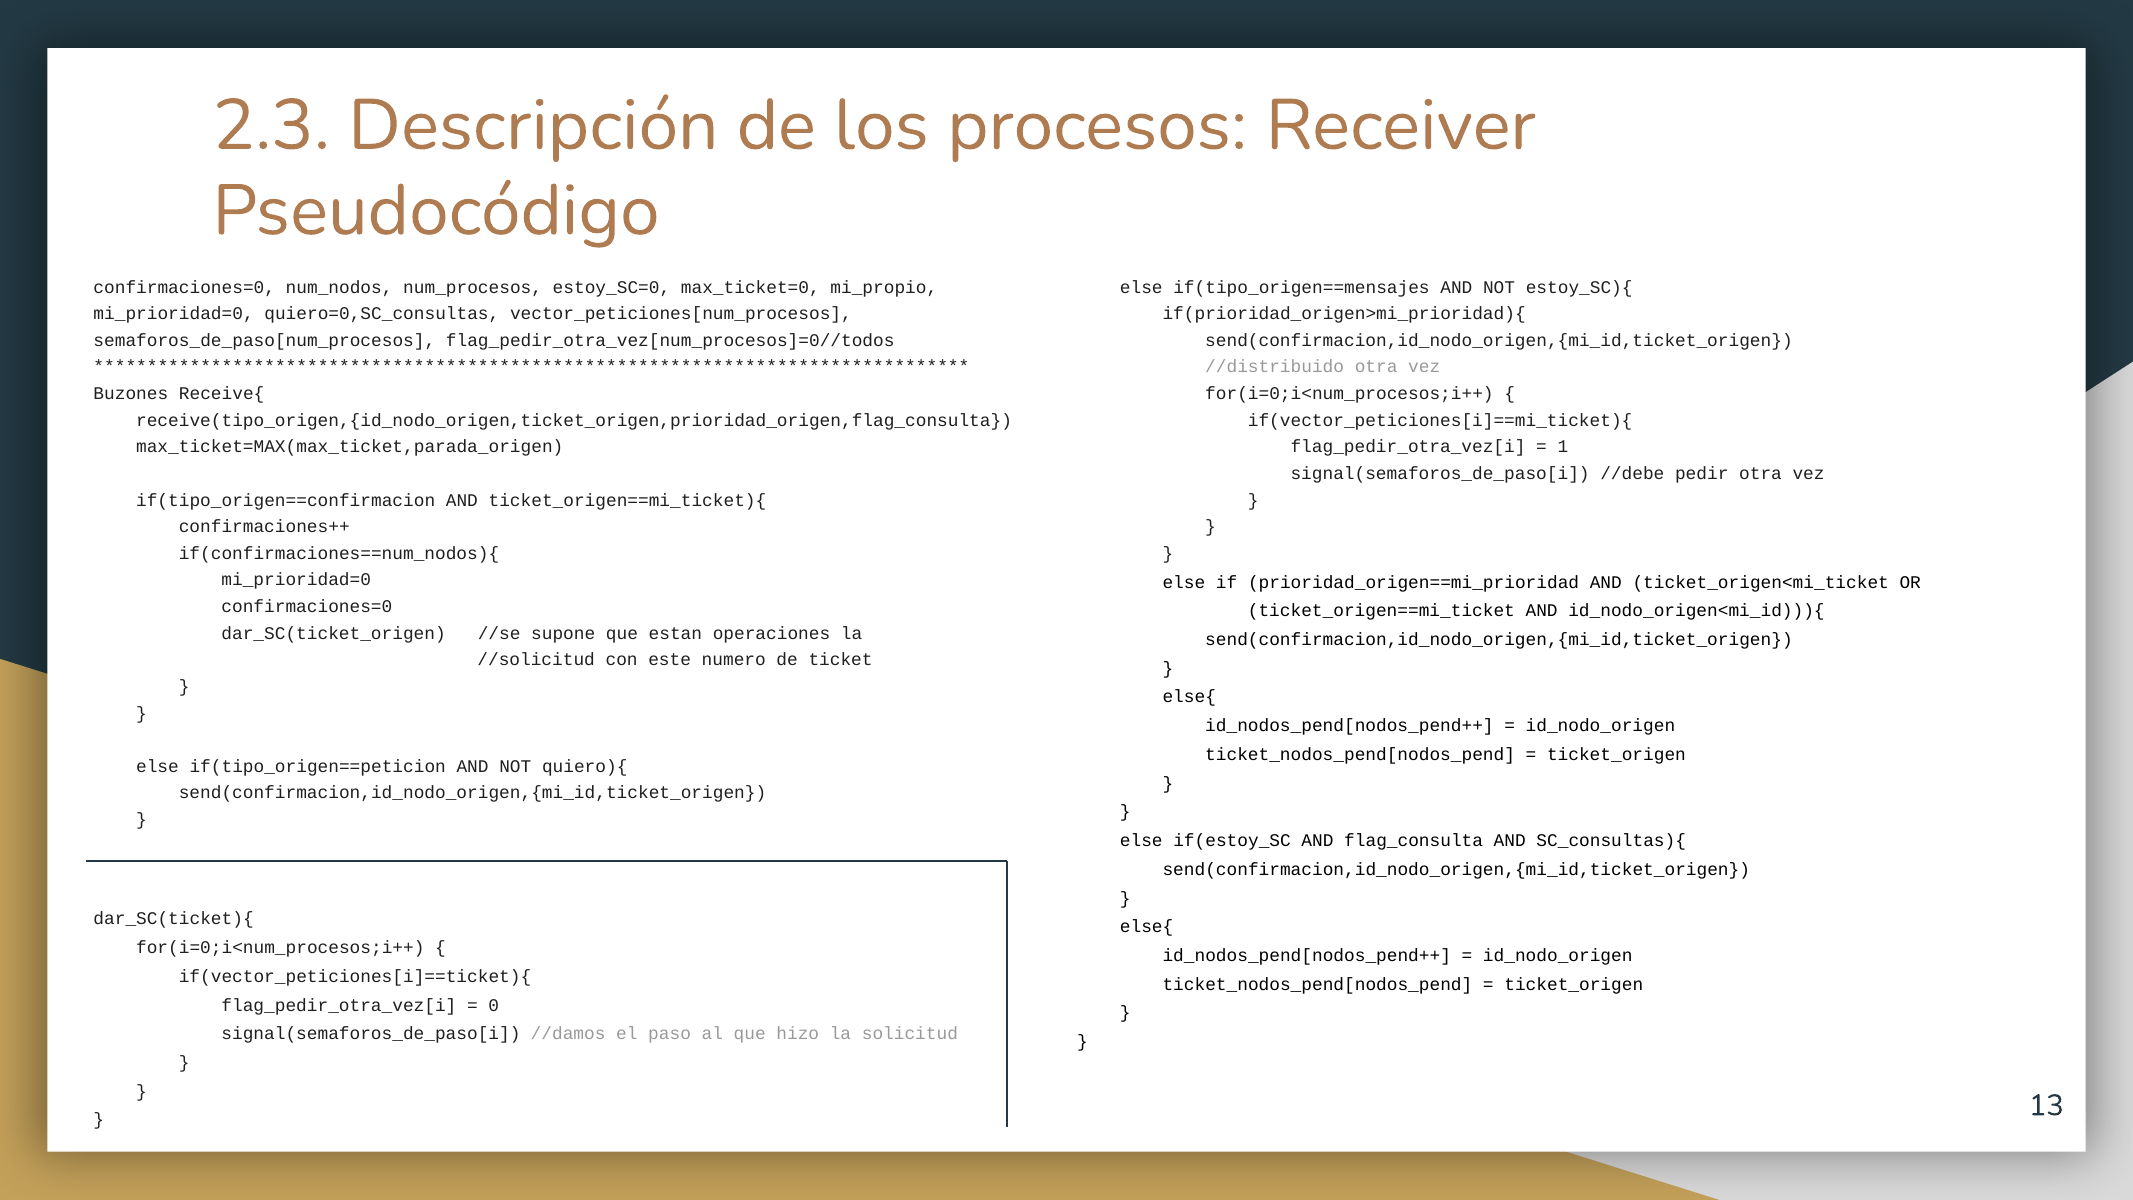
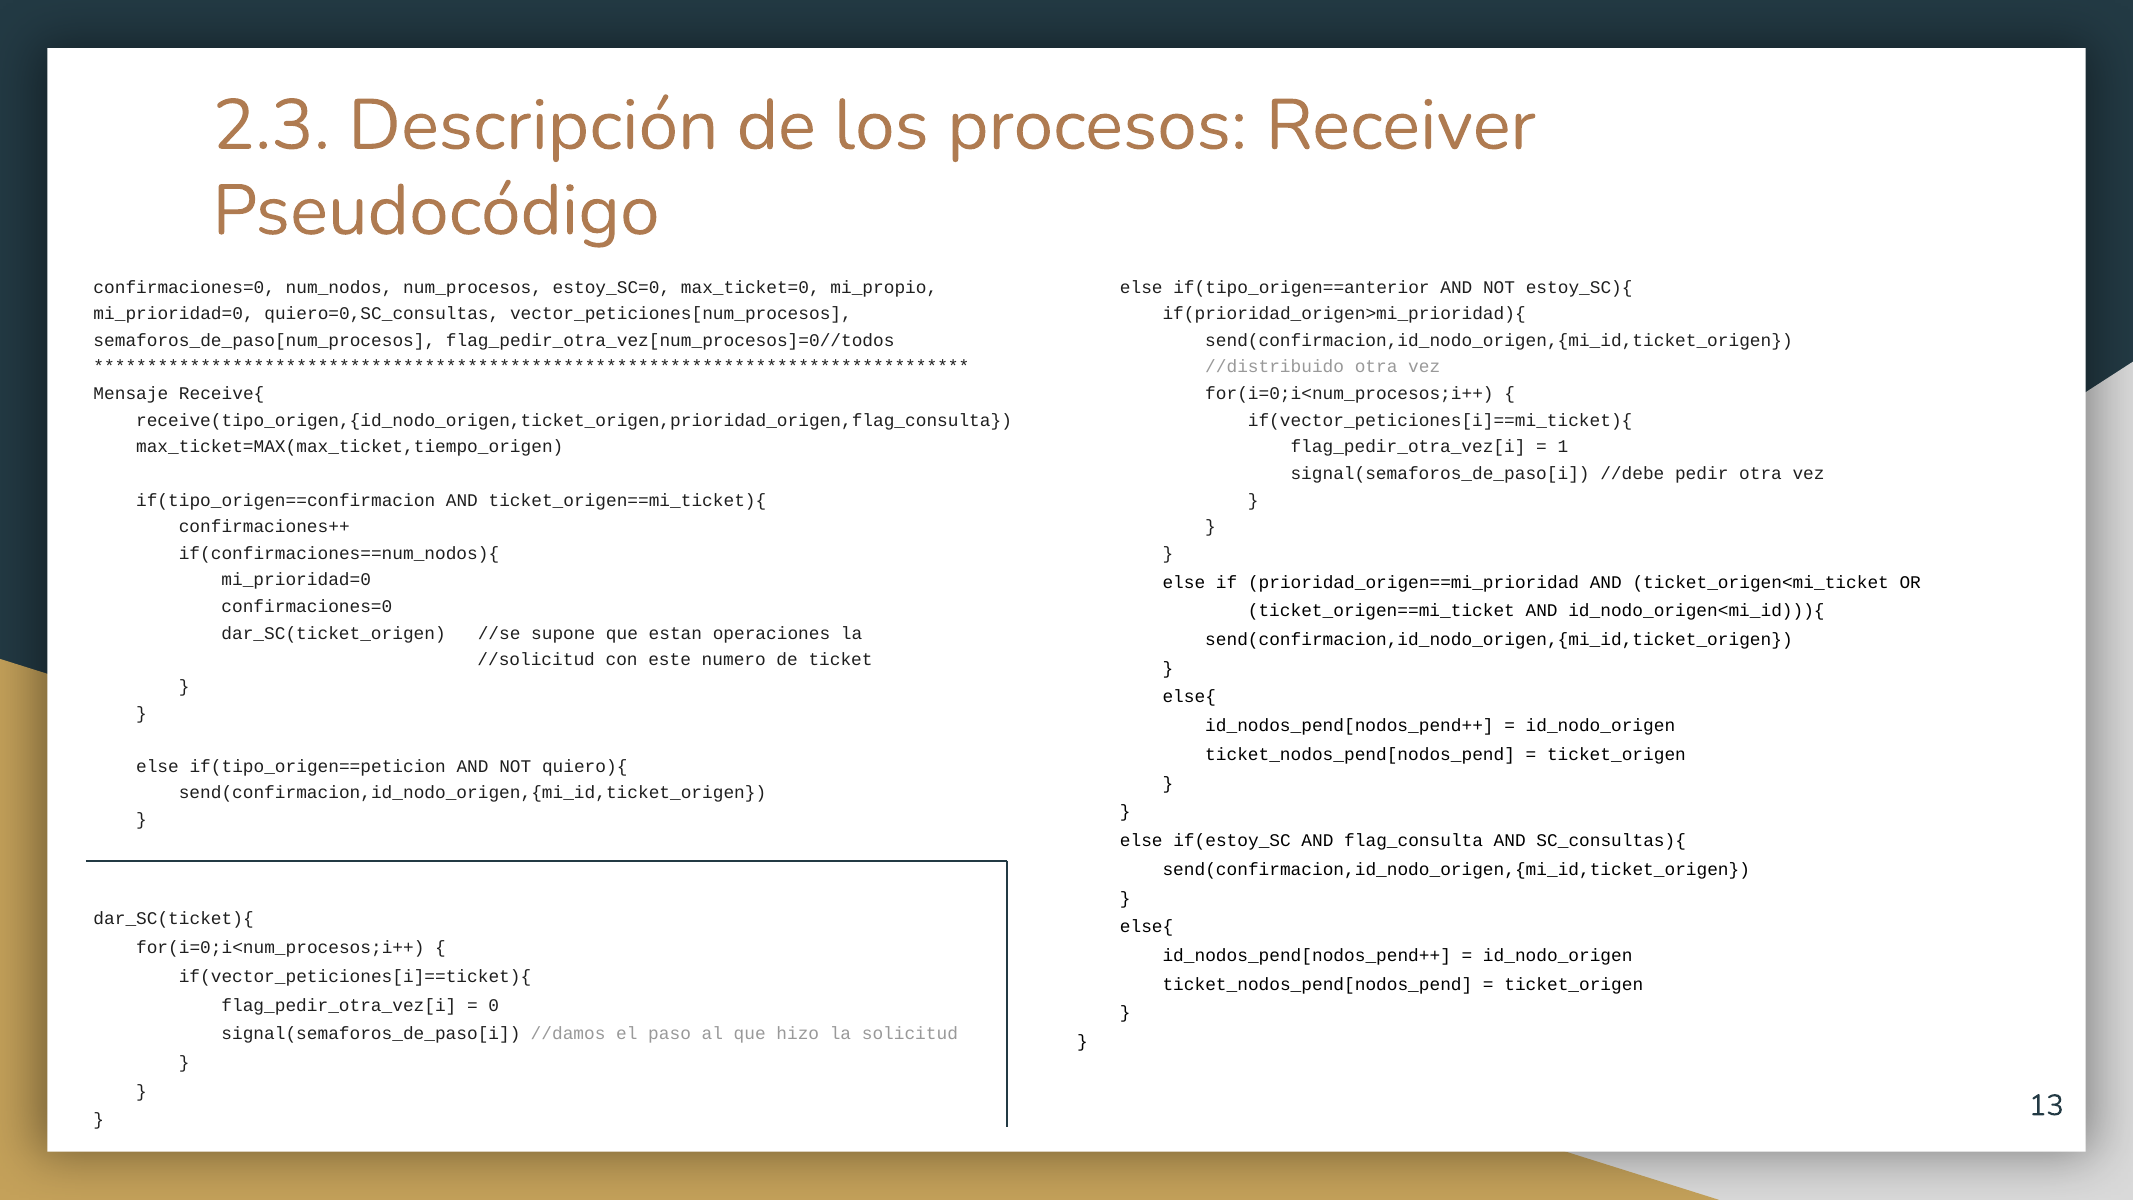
if(tipo_origen==mensajes: if(tipo_origen==mensajes -> if(tipo_origen==anterior (1301, 287)
Buzones: Buzones -> Mensaje (131, 394)
max_ticket=MAX(max_ticket,parada_origen: max_ticket=MAX(max_ticket,parada_origen -> max_ticket=MAX(max_ticket,tiempo_origen (350, 447)
